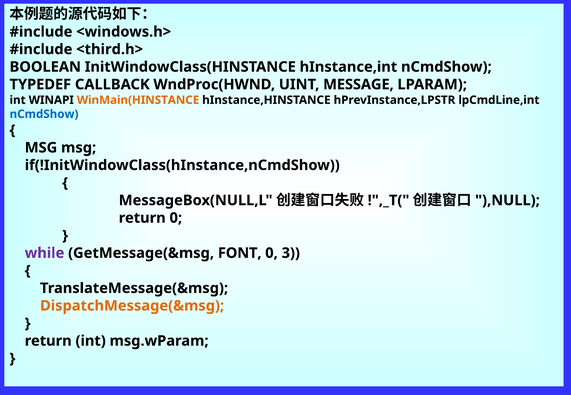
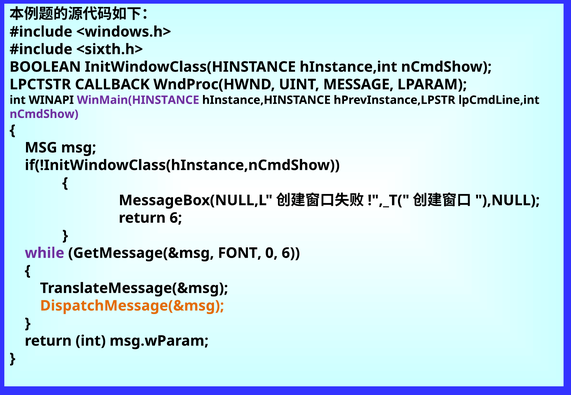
<third.h>: <third.h> -> <sixth.h> (110, 49)
TYPEDEF: TYPEDEF -> LPCTSTR (40, 85)
WinMain(HINSTANCE colour: orange -> purple (138, 100)
nCmdShow colour: blue -> purple (44, 114)
return 0: 0 -> 6 (176, 218)
0 3: 3 -> 6 (291, 253)
